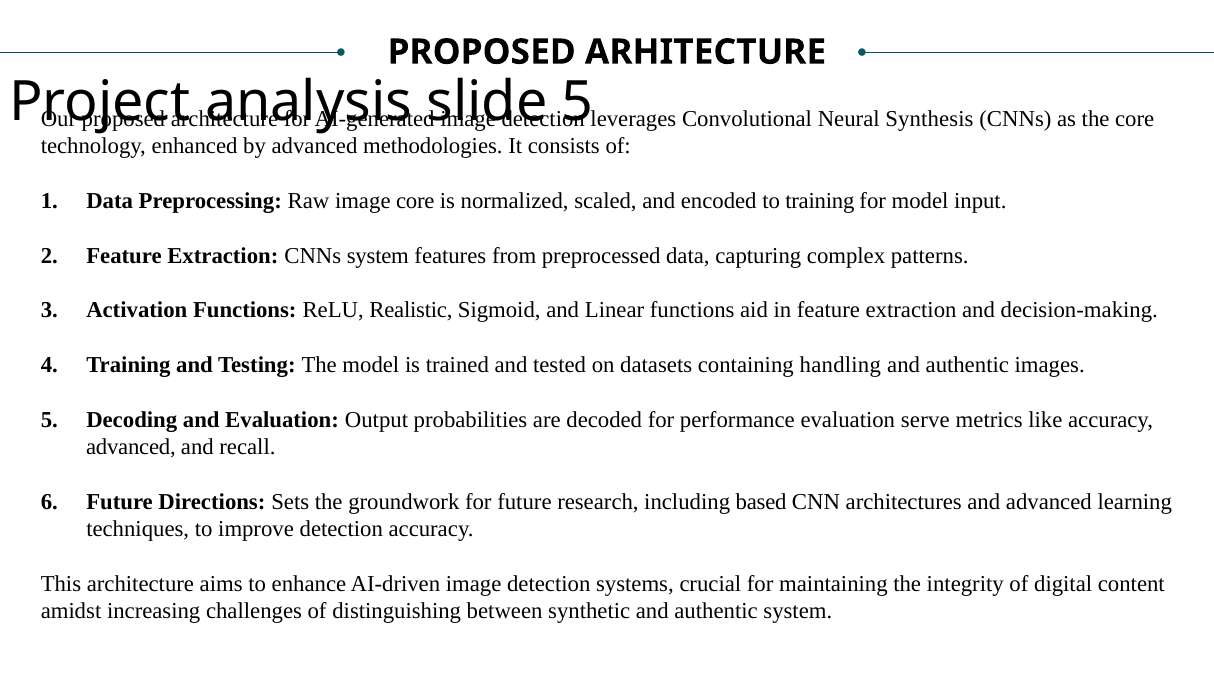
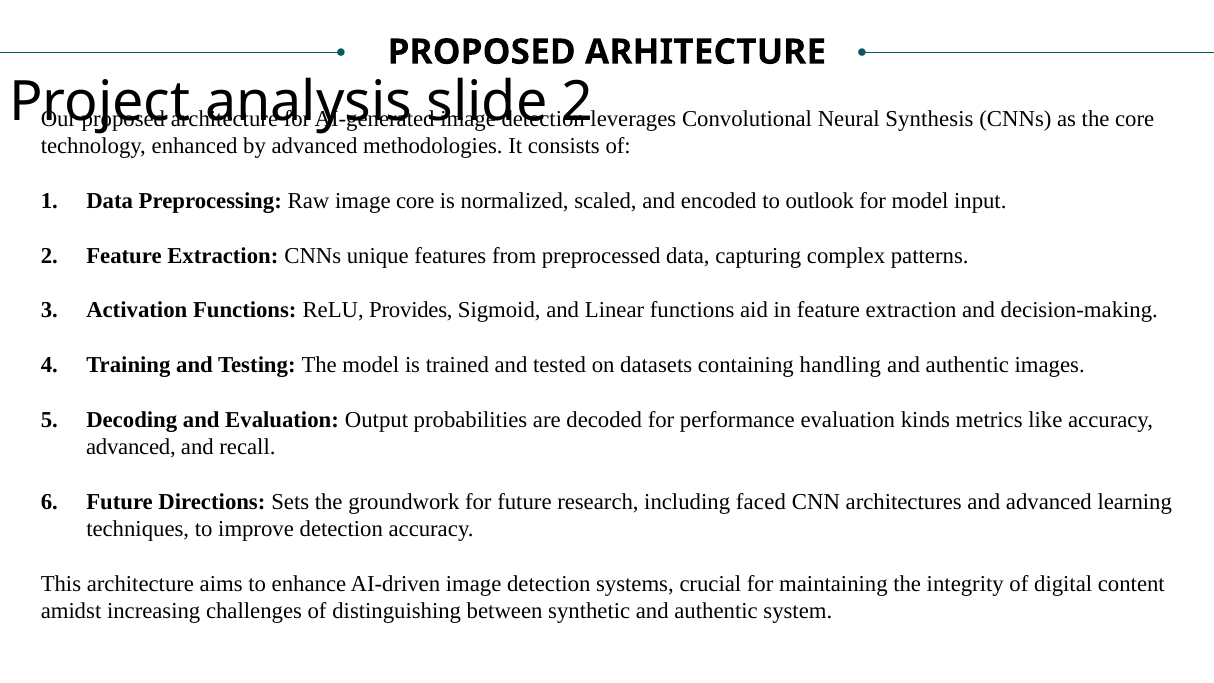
5: 5 -> 2 (578, 102)
to training: training -> outlook (820, 201)
CNNs system: system -> unique (378, 256)
Realistic: Realistic -> Provides (411, 310)
serve: serve -> kinds (925, 419)
based: based -> faced (761, 501)
